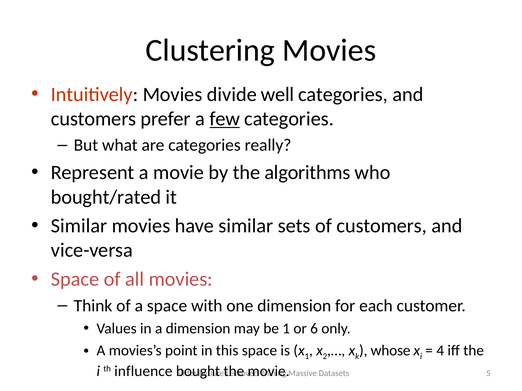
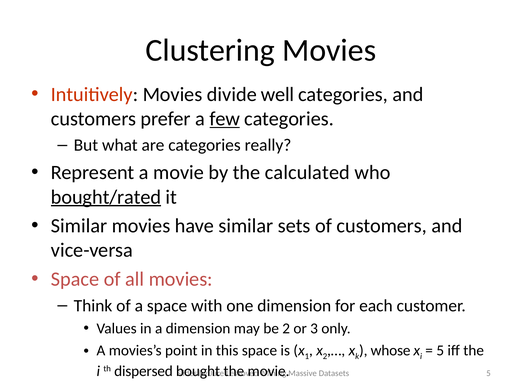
algorithms: algorithms -> calculated (307, 173)
bought/rated underline: none -> present (106, 197)
be 1: 1 -> 2 (286, 329)
6: 6 -> 3 (314, 329)
4: 4 -> 5 (440, 351)
influence: influence -> dispersed (144, 371)
